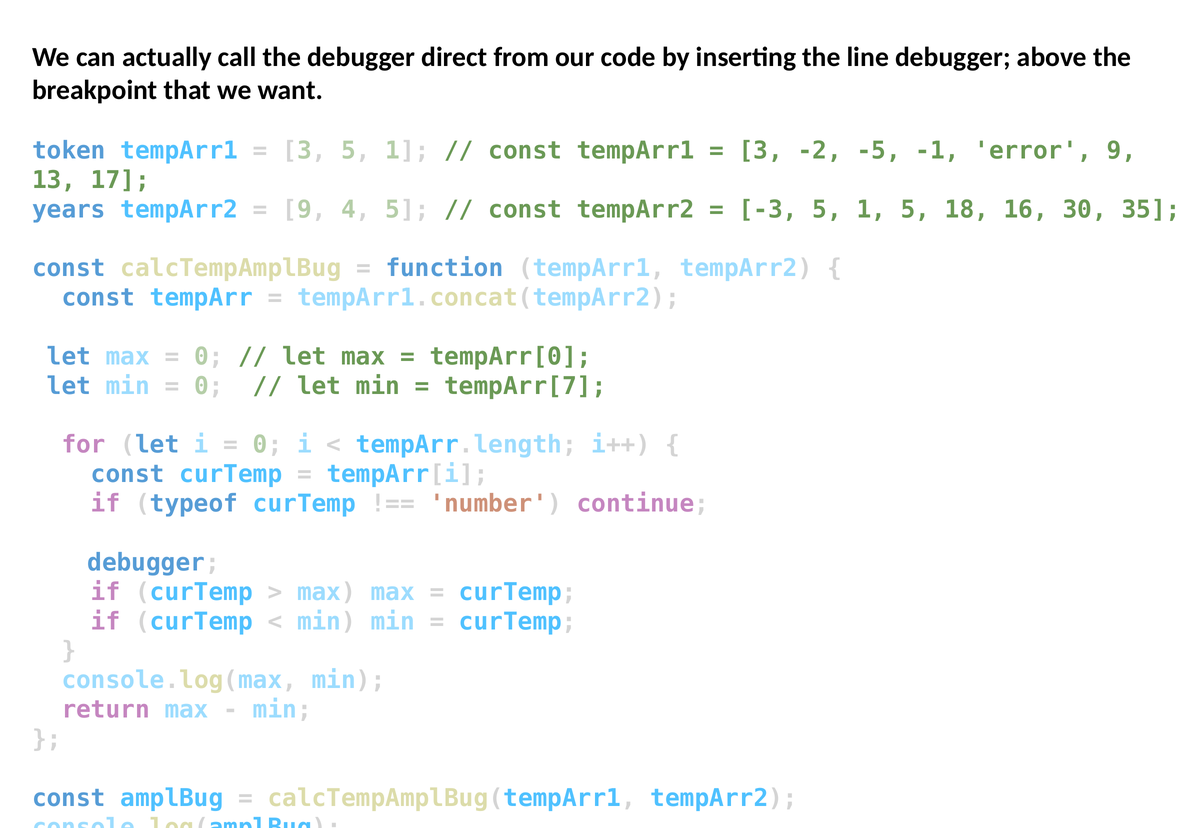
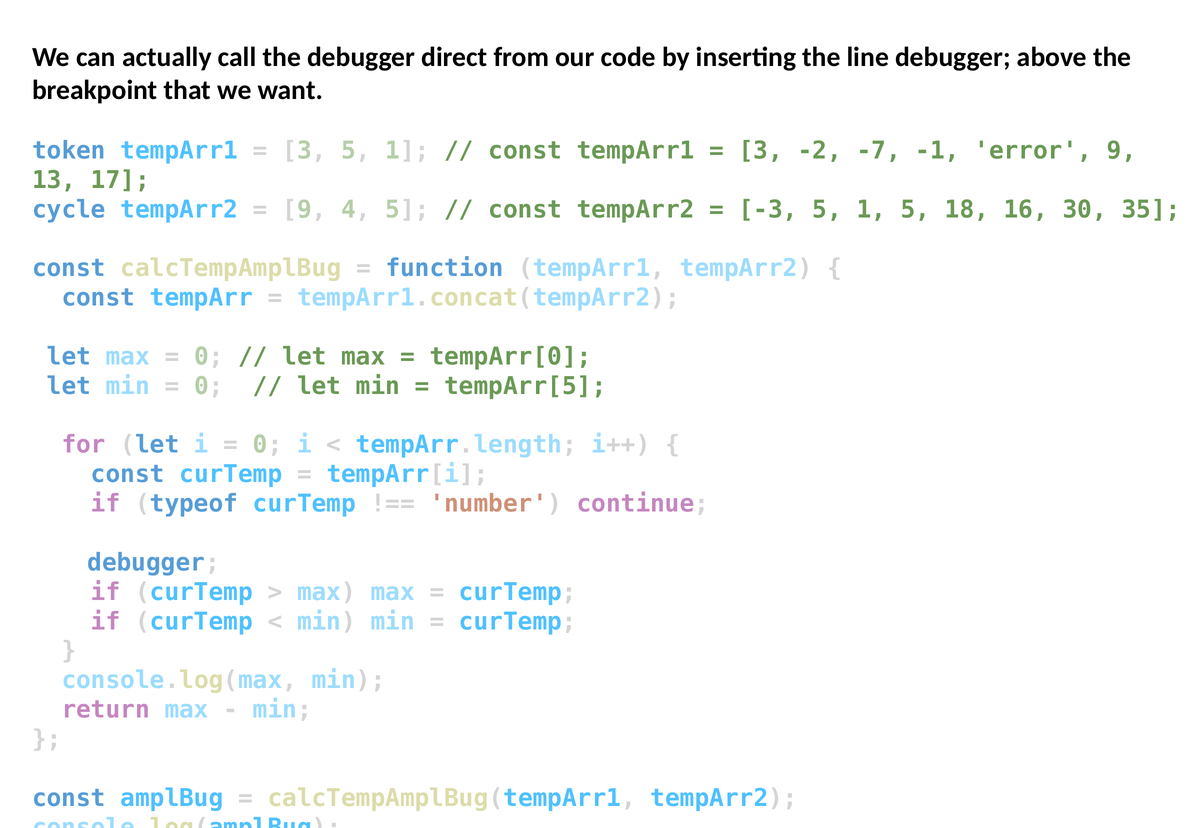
-5: -5 -> -7 (879, 151)
years: years -> cycle (69, 209)
tempArr[7: tempArr[7 -> tempArr[5 (525, 386)
